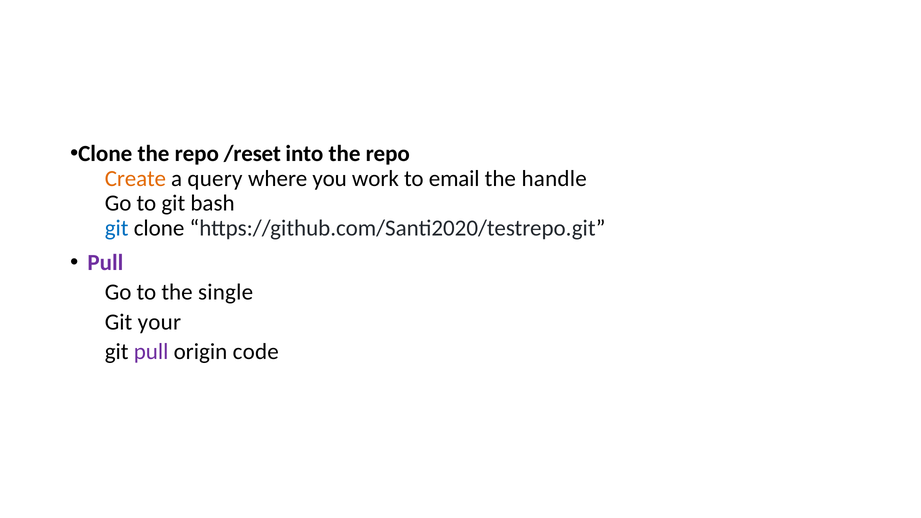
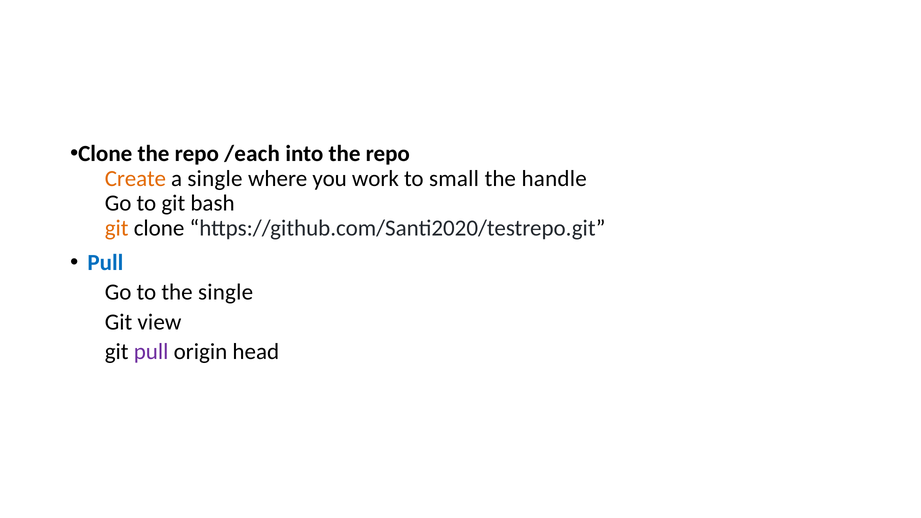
/reset: /reset -> /each (252, 154)
a query: query -> single (215, 179)
email: email -> small (454, 179)
git colour: blue -> orange (117, 228)
Pull colour: purple -> blue (105, 263)
your: your -> view (159, 322)
code: code -> head (256, 352)
